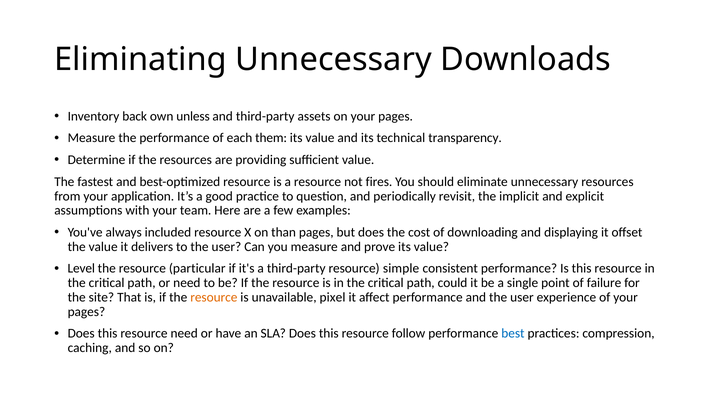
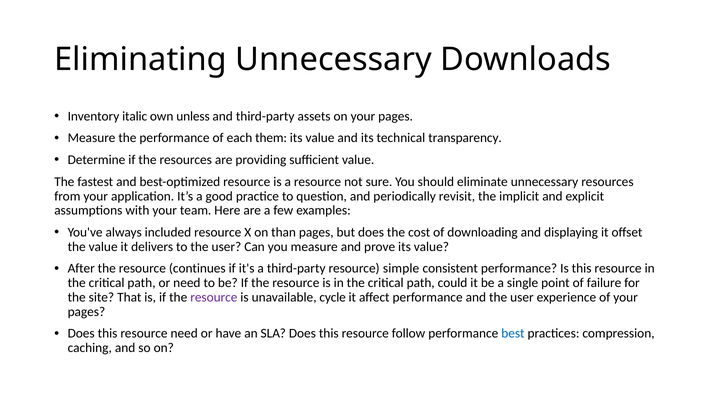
back: back -> italic (135, 116)
fires: fires -> sure (379, 182)
Level: Level -> After (81, 269)
particular: particular -> continues (197, 269)
resource colour: orange -> purple (214, 298)
pixel: pixel -> cycle (333, 298)
